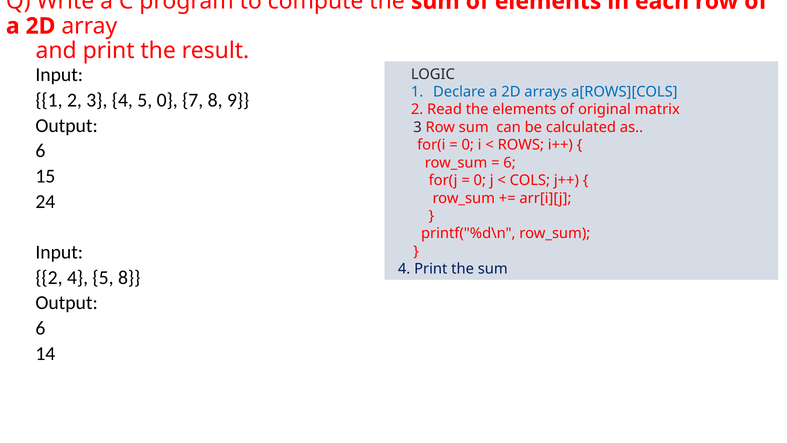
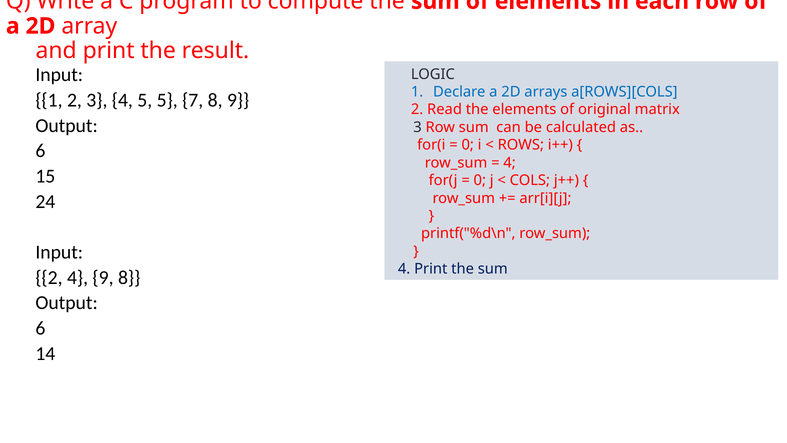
5 0: 0 -> 5 (167, 100)
6: 6 -> 4 (510, 163)
2 4 5: 5 -> 9 (103, 277)
